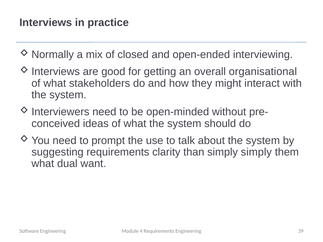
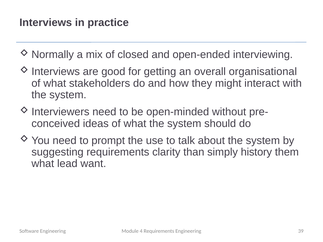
simply simply: simply -> history (256, 152)
dual: dual -> lead (67, 164)
